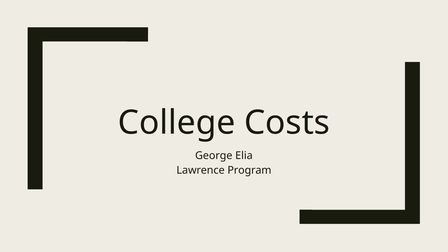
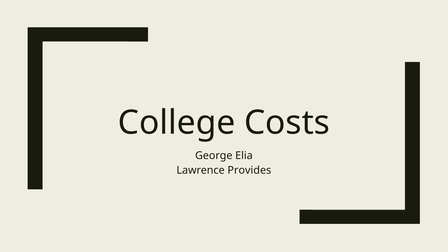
Program: Program -> Provides (249, 170)
